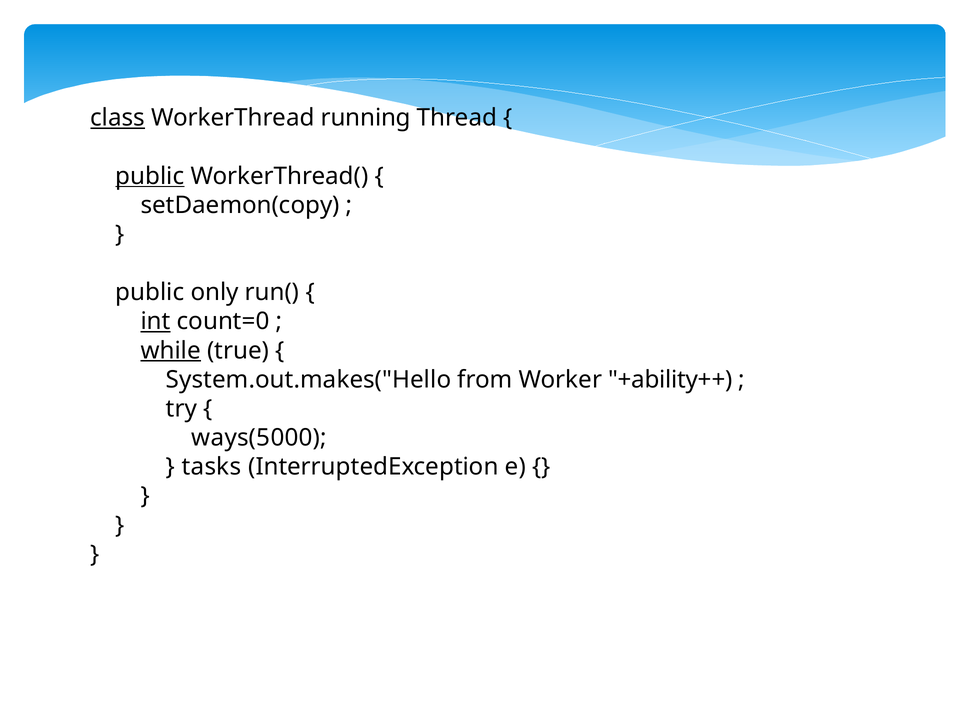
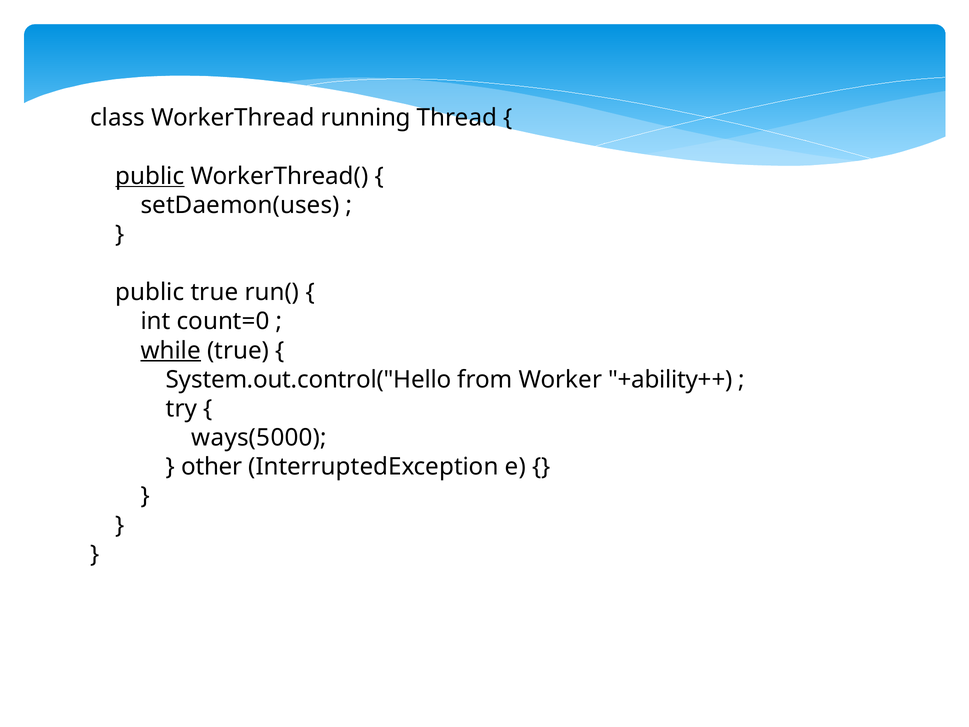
class underline: present -> none (118, 118)
setDaemon(copy: setDaemon(copy -> setDaemon(uses (240, 205)
public only: only -> true (214, 292)
int underline: present -> none (156, 321)
System.out.makes("Hello: System.out.makes("Hello -> System.out.control("Hello (309, 379)
tasks: tasks -> other (212, 467)
